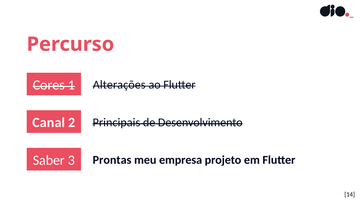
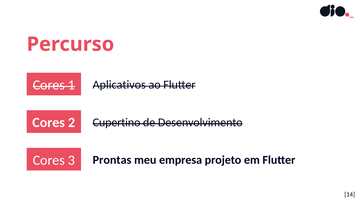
Alterações: Alterações -> Aplicativos (119, 85)
Canal: Canal -> Cores (49, 123)
Principais: Principais -> Cupertino (117, 123)
Saber: Saber -> Cores (49, 161)
